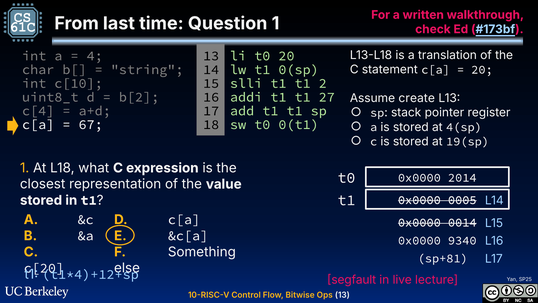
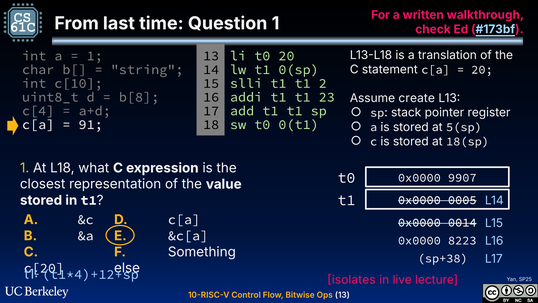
4: 4 -> 1 (95, 56)
b[2: b[2 -> b[8 (139, 97)
27: 27 -> 23 (327, 97)
67: 67 -> 91 (91, 124)
4(sp: 4(sp -> 5(sp (464, 127)
19(sp: 19(sp -> 18(sp (468, 141)
2014: 2014 -> 9907 (462, 177)
9340: 9340 -> 8223 (462, 240)
sp+81: sp+81 -> sp+38 (443, 258)
segfault: segfault -> isolates (351, 280)
